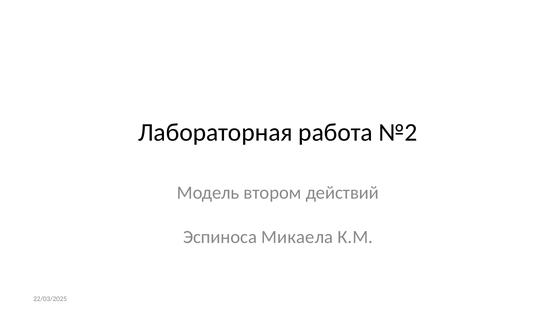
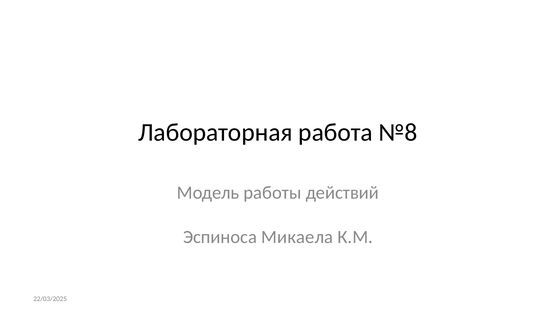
№2: №2 -> №8 (398, 132)
втором: втором -> работы (272, 192)
